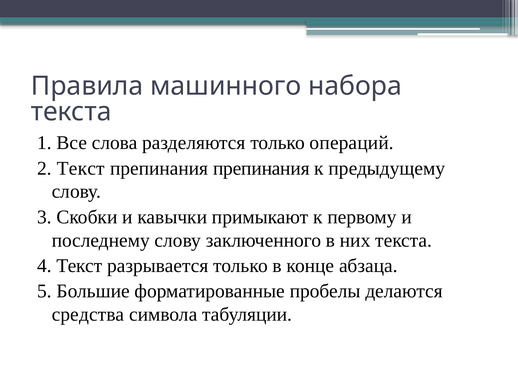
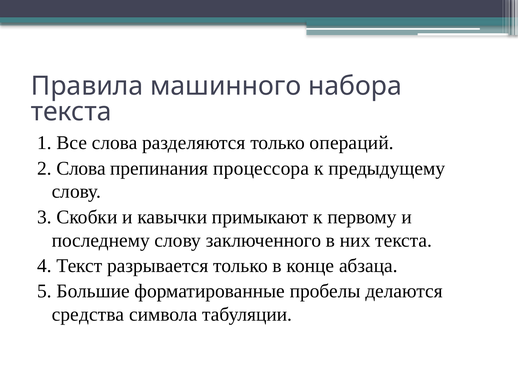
2 Текст: Текст -> Слова (81, 168)
препинания препинания: препинания -> процессора (261, 168)
